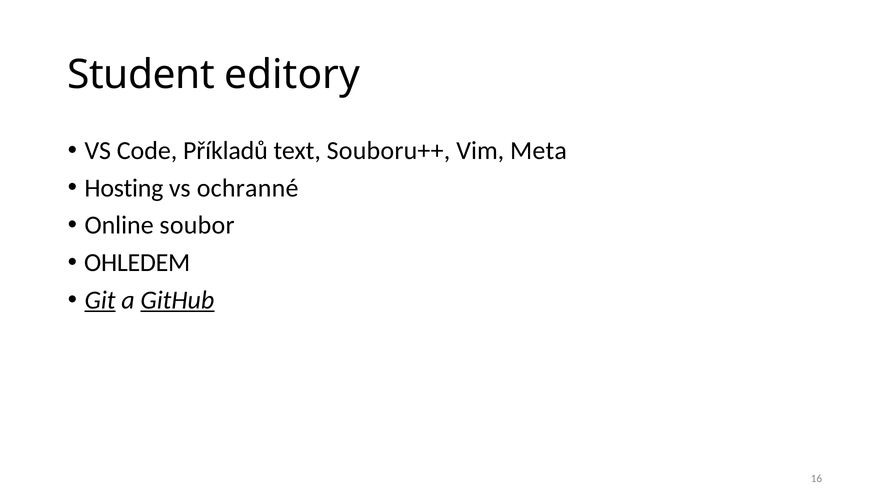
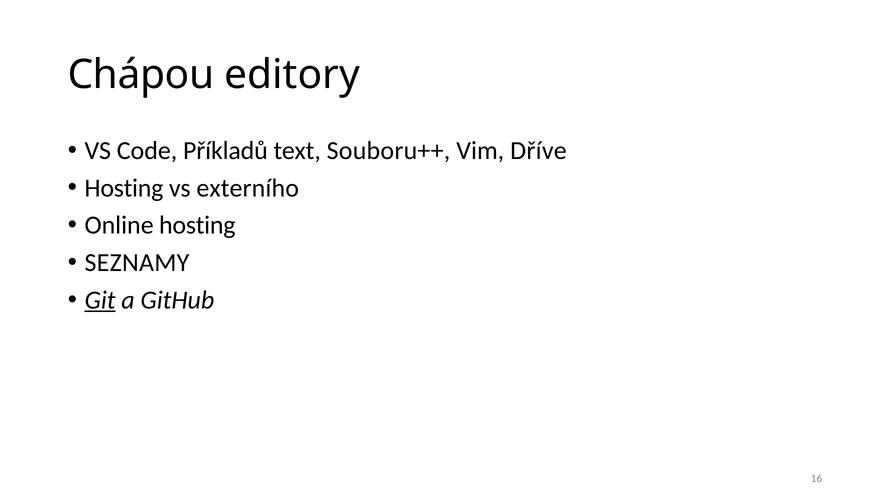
Student: Student -> Chápou (141, 75)
Meta: Meta -> Dříve (538, 150)
ochranné: ochranné -> externího (248, 188)
Online soubor: soubor -> hosting (197, 225)
OHLEDEM: OHLEDEM -> SEZNAMY (137, 262)
GitHub underline: present -> none (177, 300)
